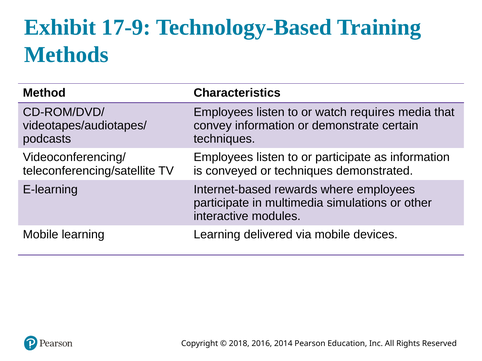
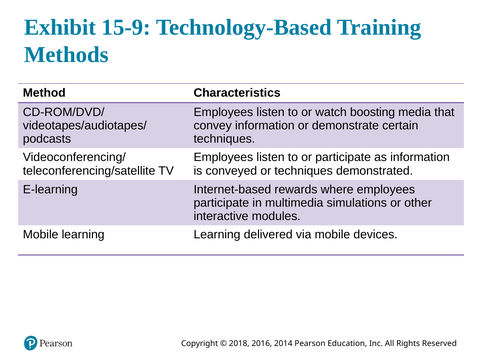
17-9: 17-9 -> 15-9 (126, 27)
requires: requires -> boosting (373, 112)
